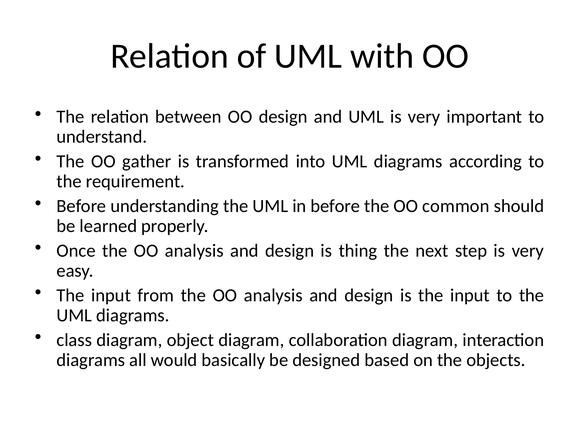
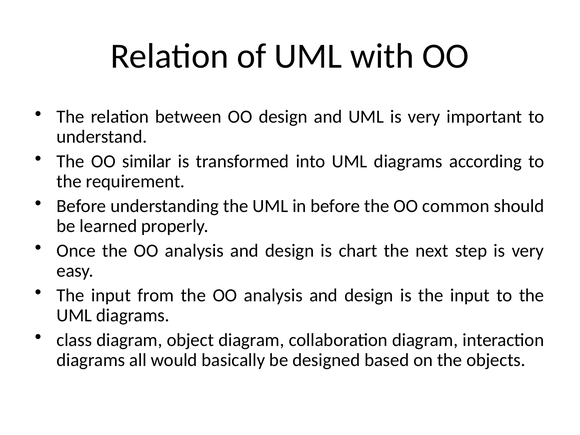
gather: gather -> similar (147, 161)
thing: thing -> chart (358, 251)
